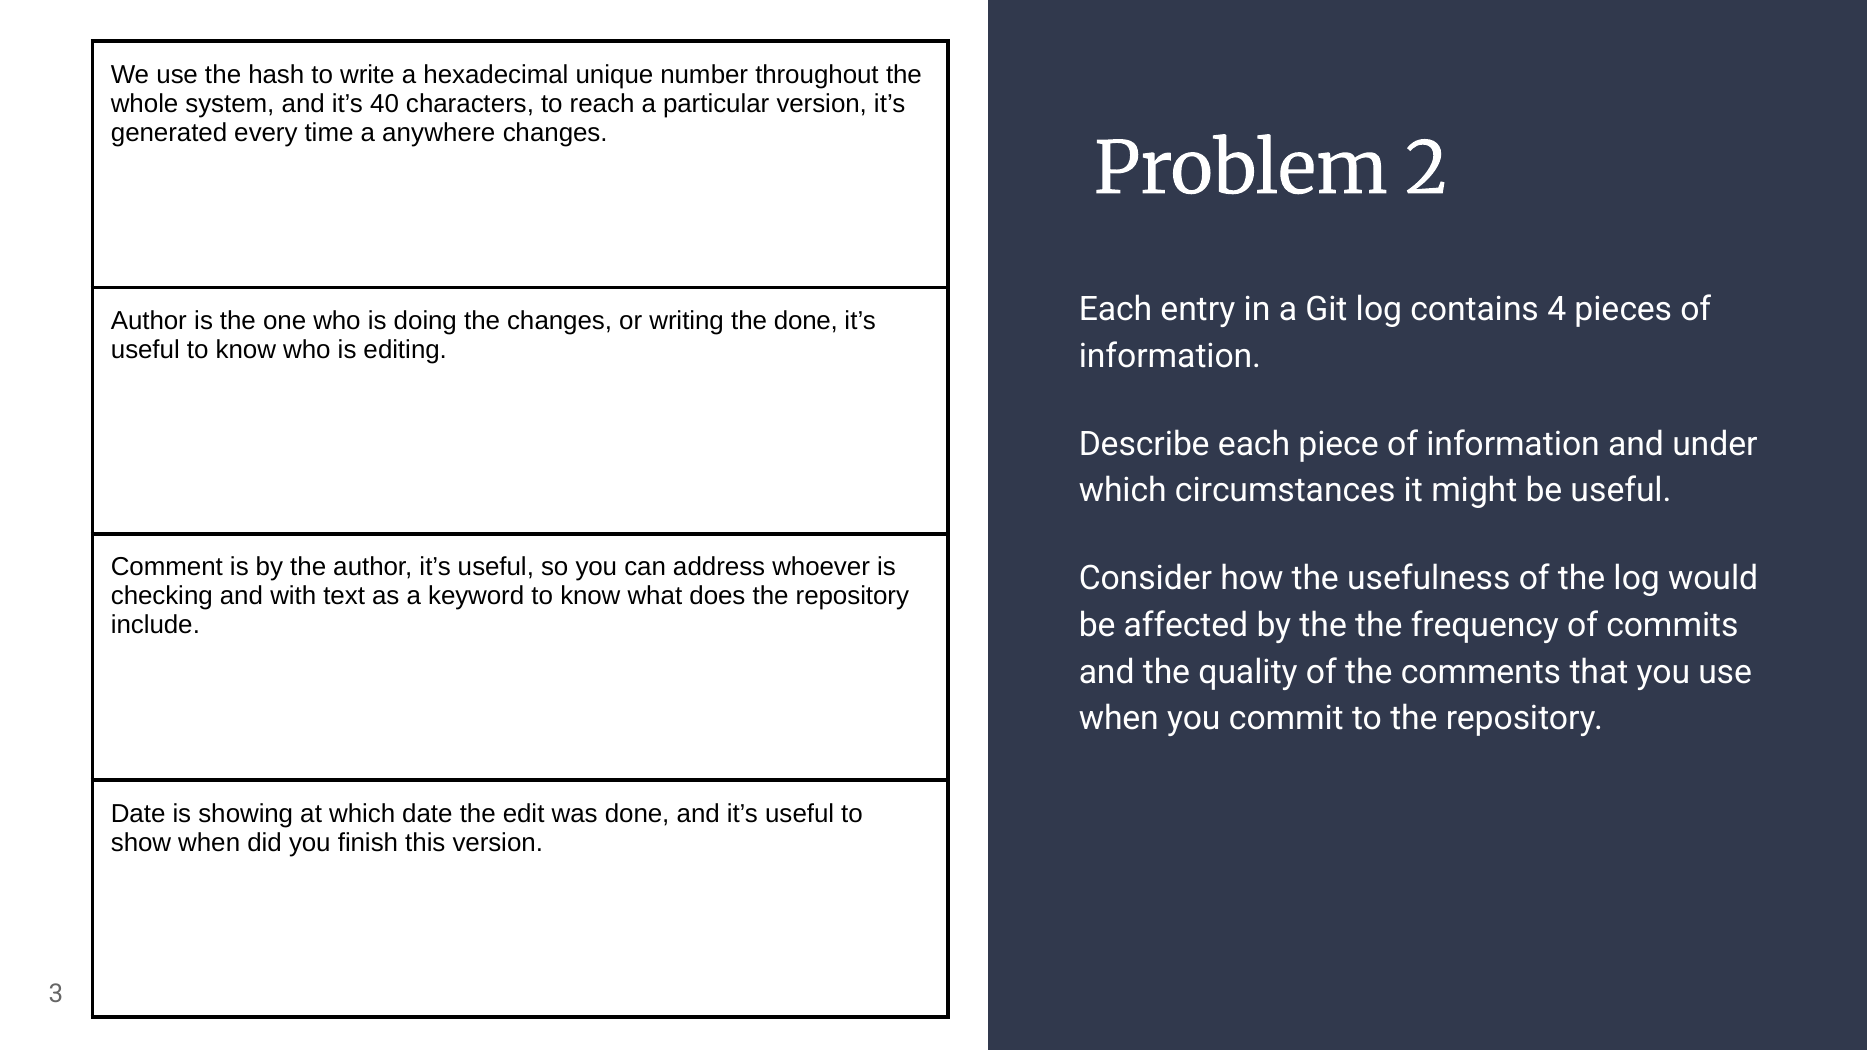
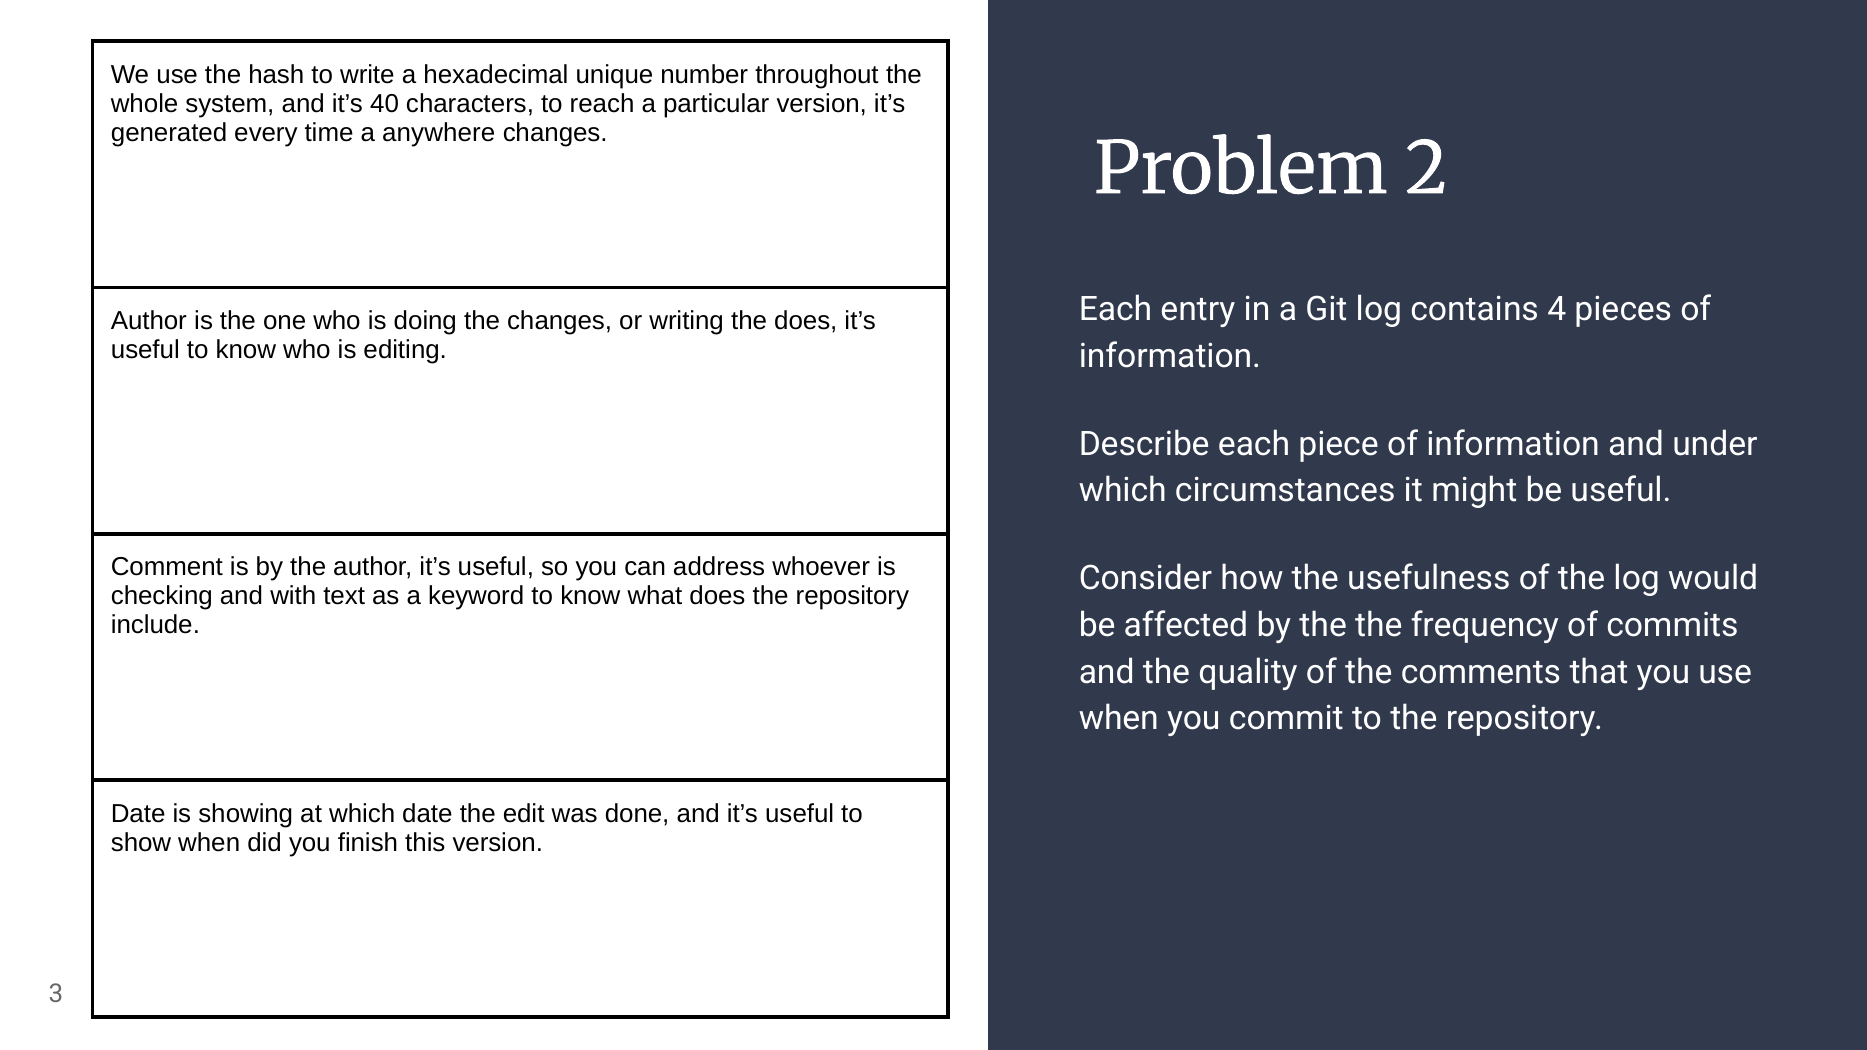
the done: done -> does (806, 321)
